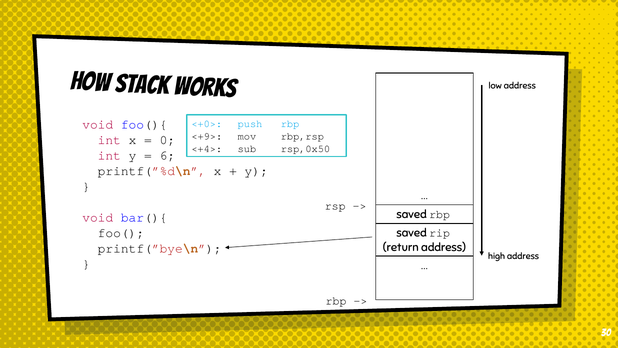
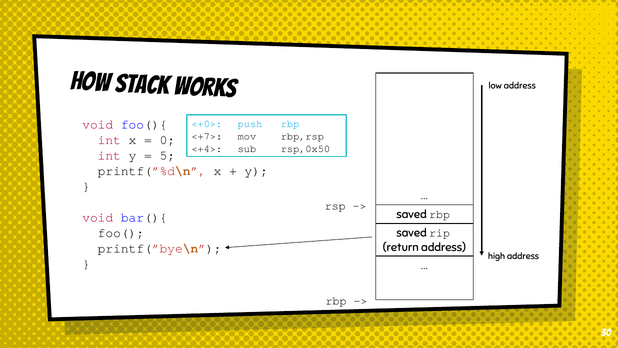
<+9>: <+9> -> <+7> (207, 136)
6: 6 -> 5 (167, 155)
